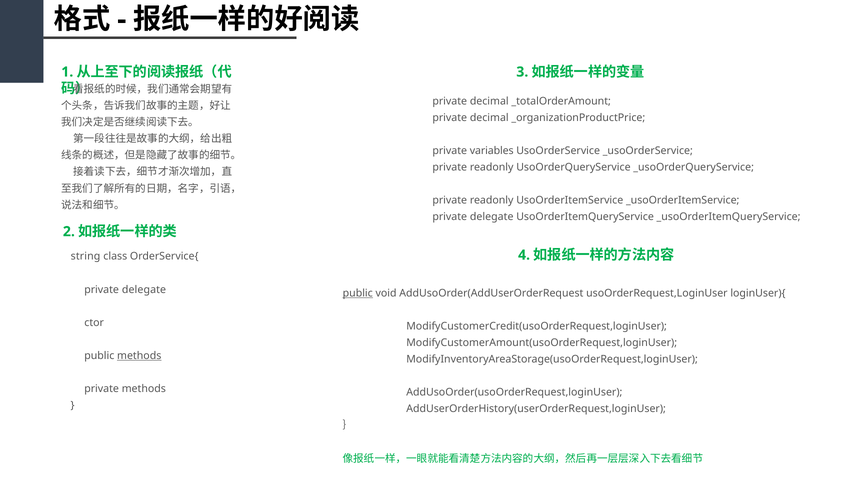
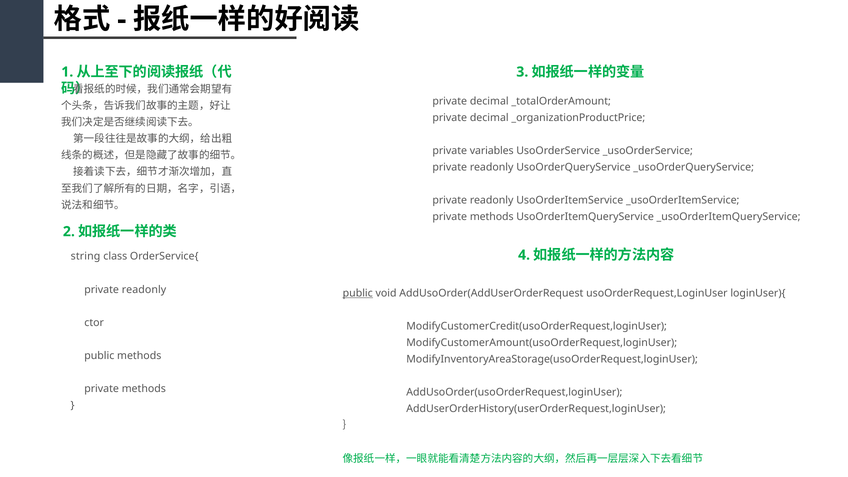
delegate: delegate -> methods (492, 217)
delegate: delegate -> readonly (144, 290)
methods underline: present -> none (139, 356)
